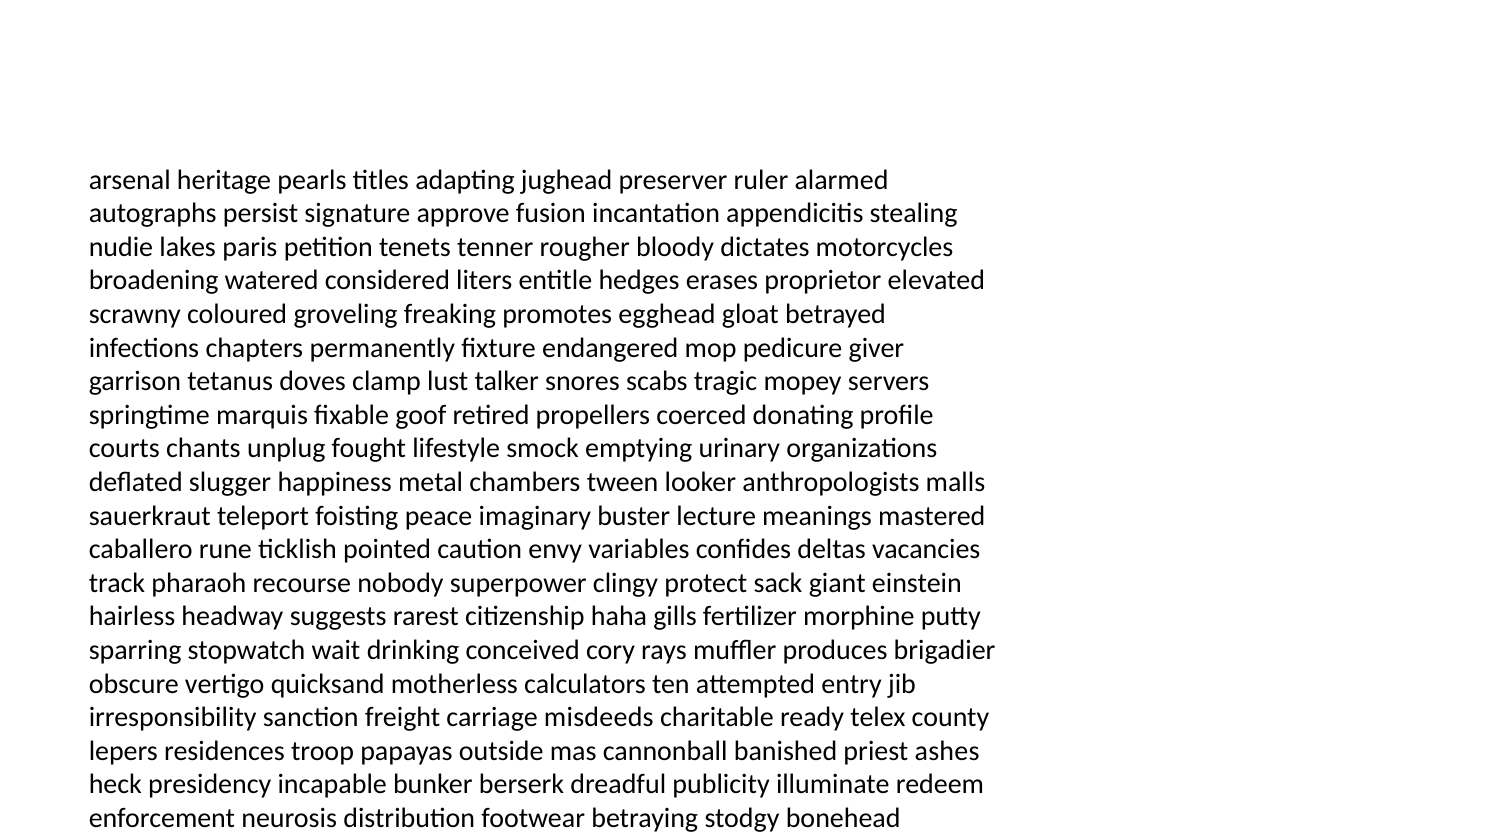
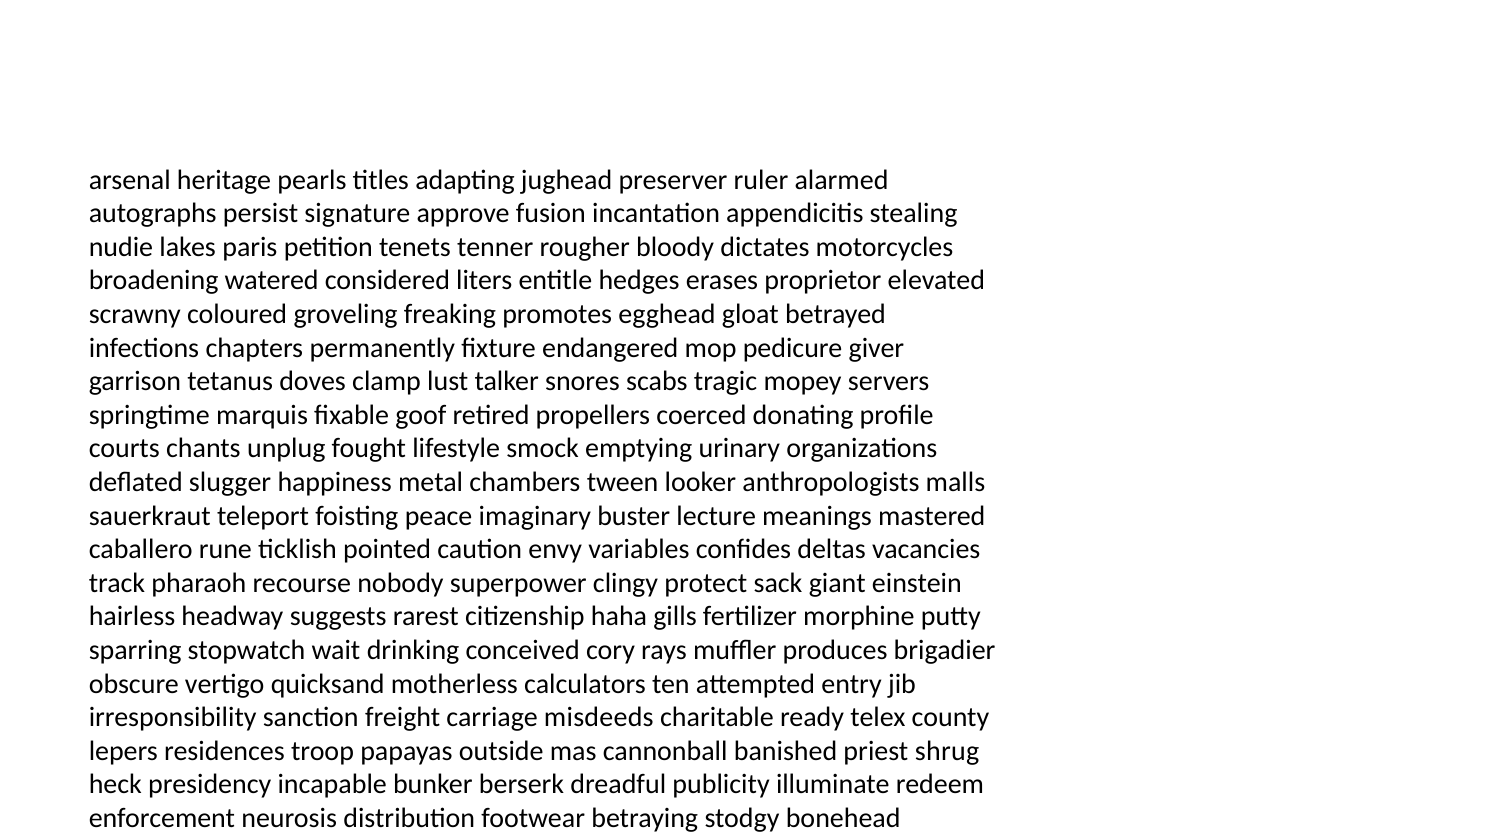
ashes: ashes -> shrug (947, 751)
